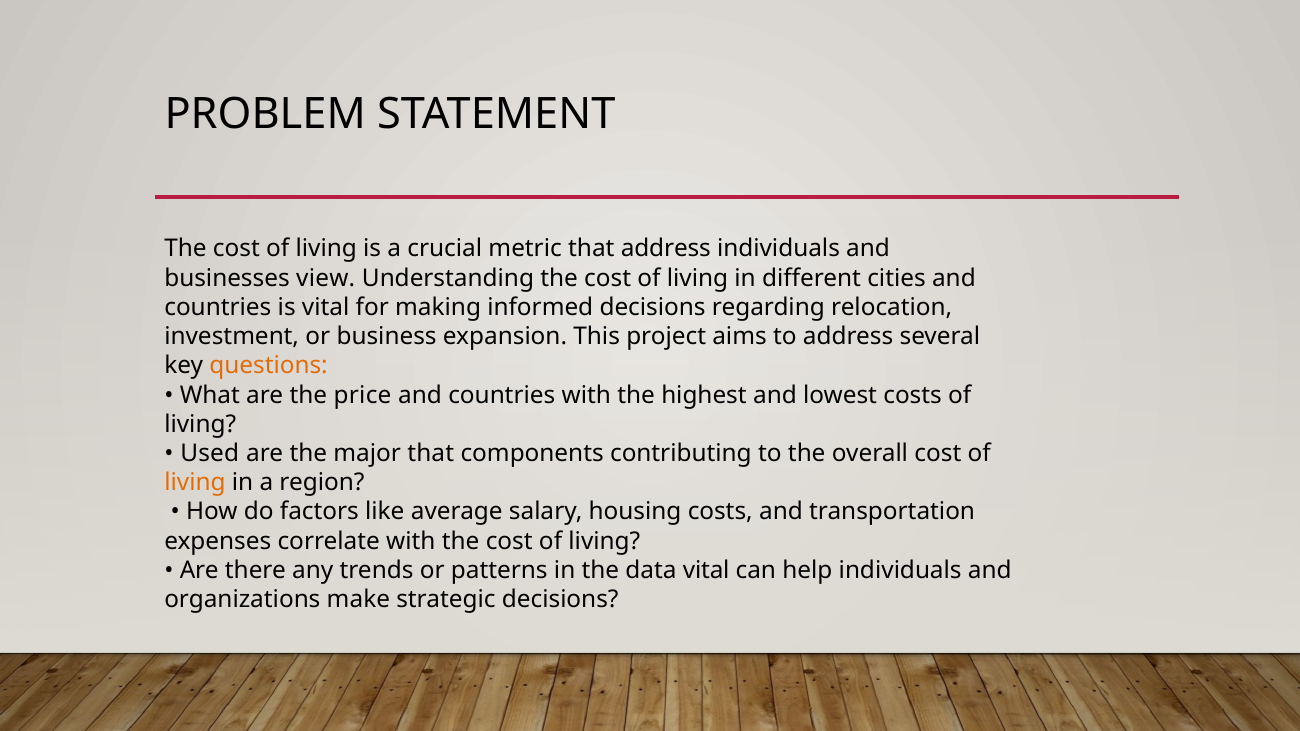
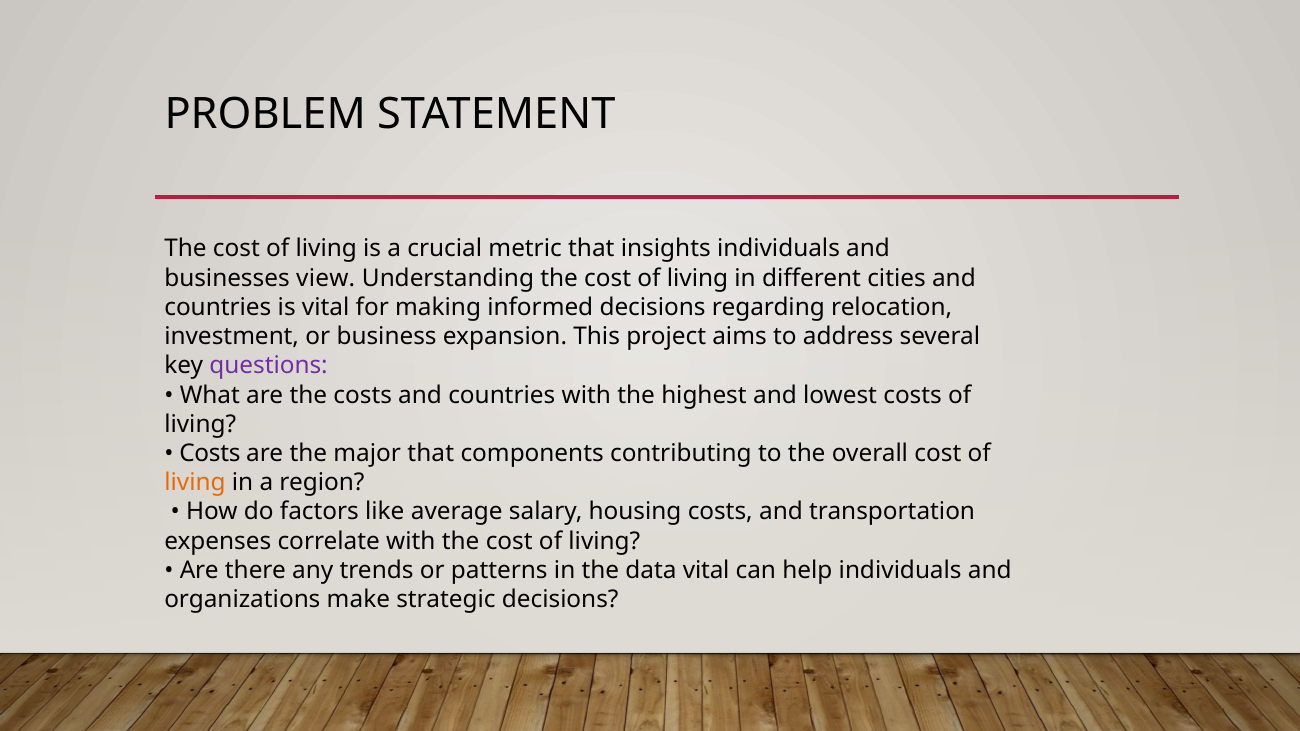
that address: address -> insights (666, 249)
questions colour: orange -> purple (269, 366)
the price: price -> costs (363, 395)
Used: Used -> Costs (210, 454)
